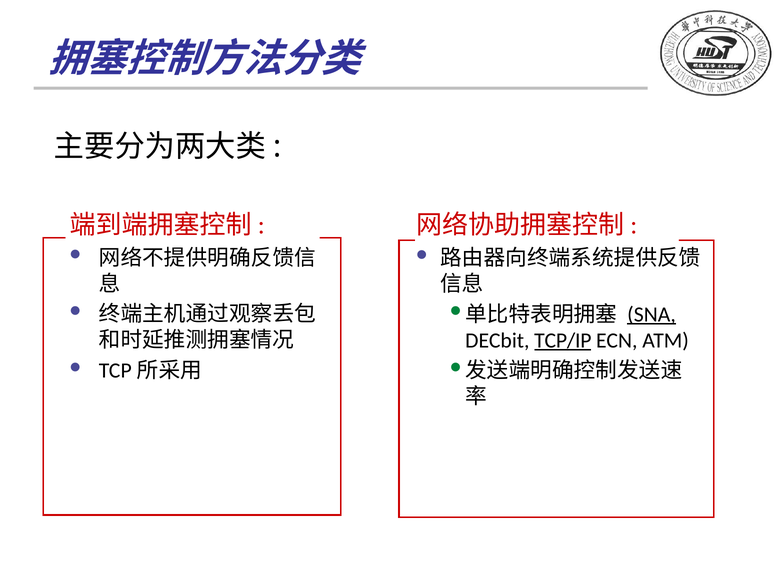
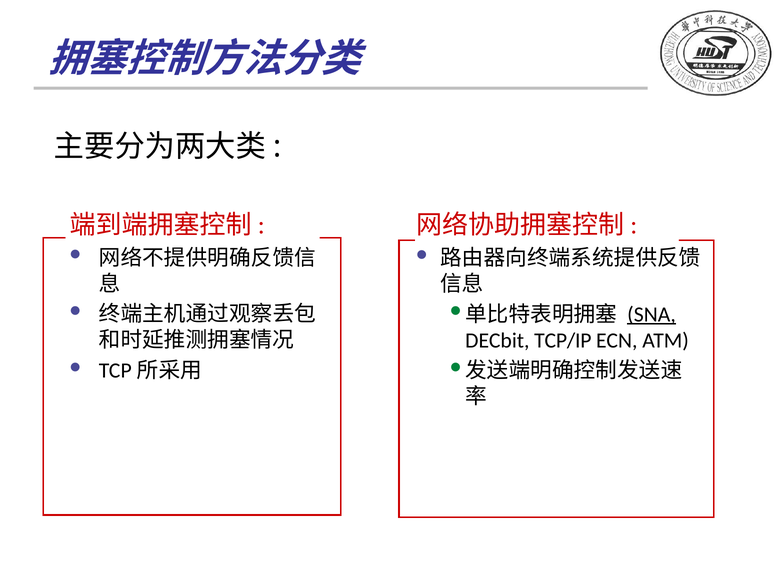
TCP/IP underline: present -> none (563, 340)
